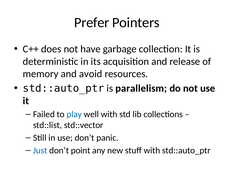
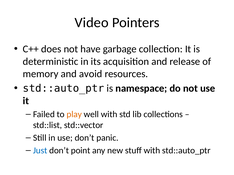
Prefer: Prefer -> Video (92, 23)
parallelism: parallelism -> namespace (141, 89)
play colour: blue -> orange (74, 115)
